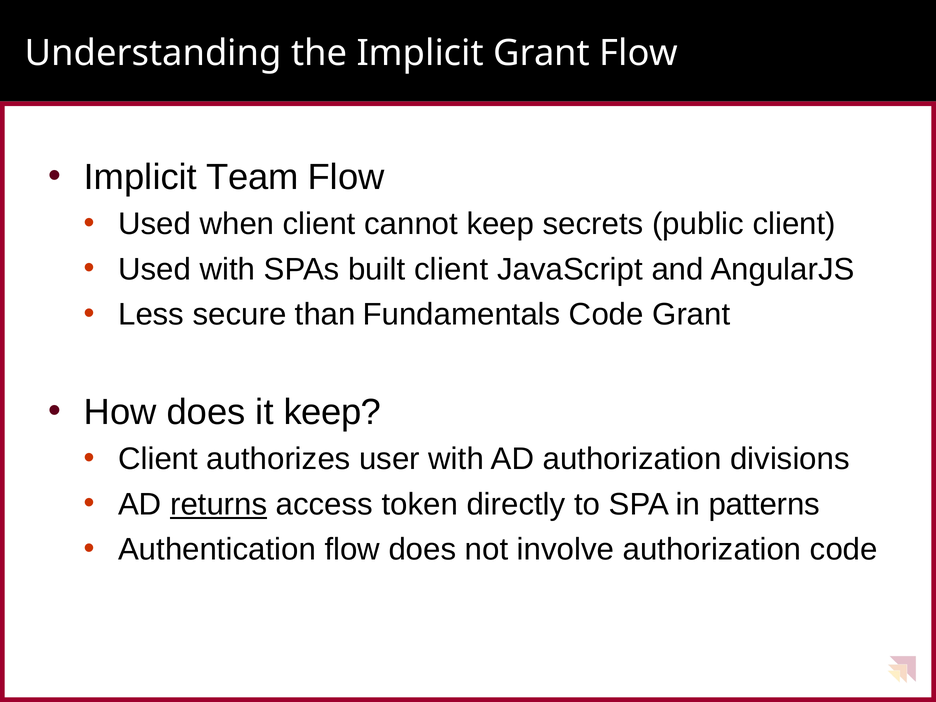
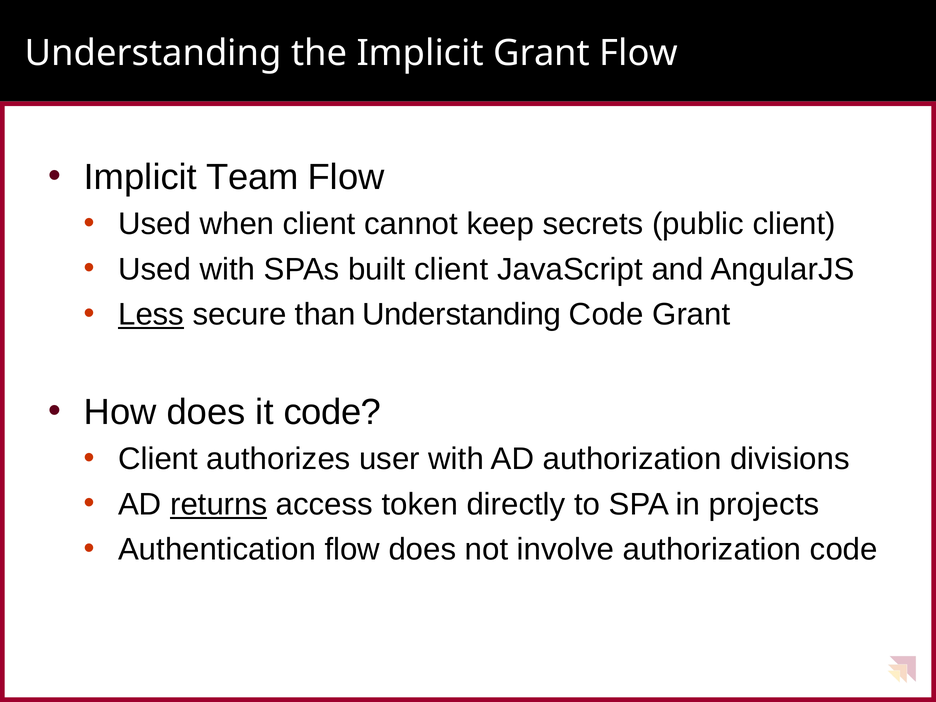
Less underline: none -> present (151, 315)
than Fundamentals: Fundamentals -> Understanding (462, 315)
it keep: keep -> code (332, 412)
patterns: patterns -> projects (764, 504)
